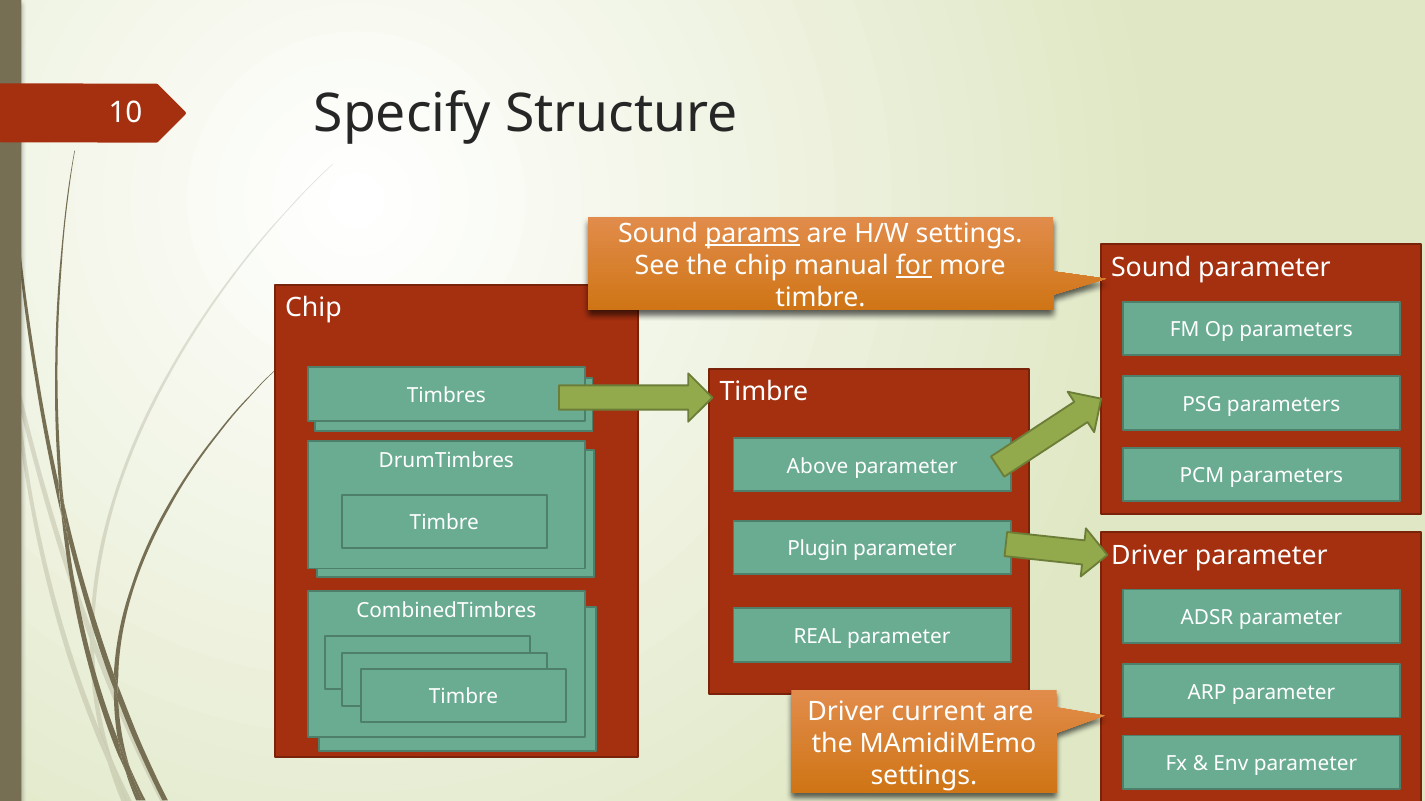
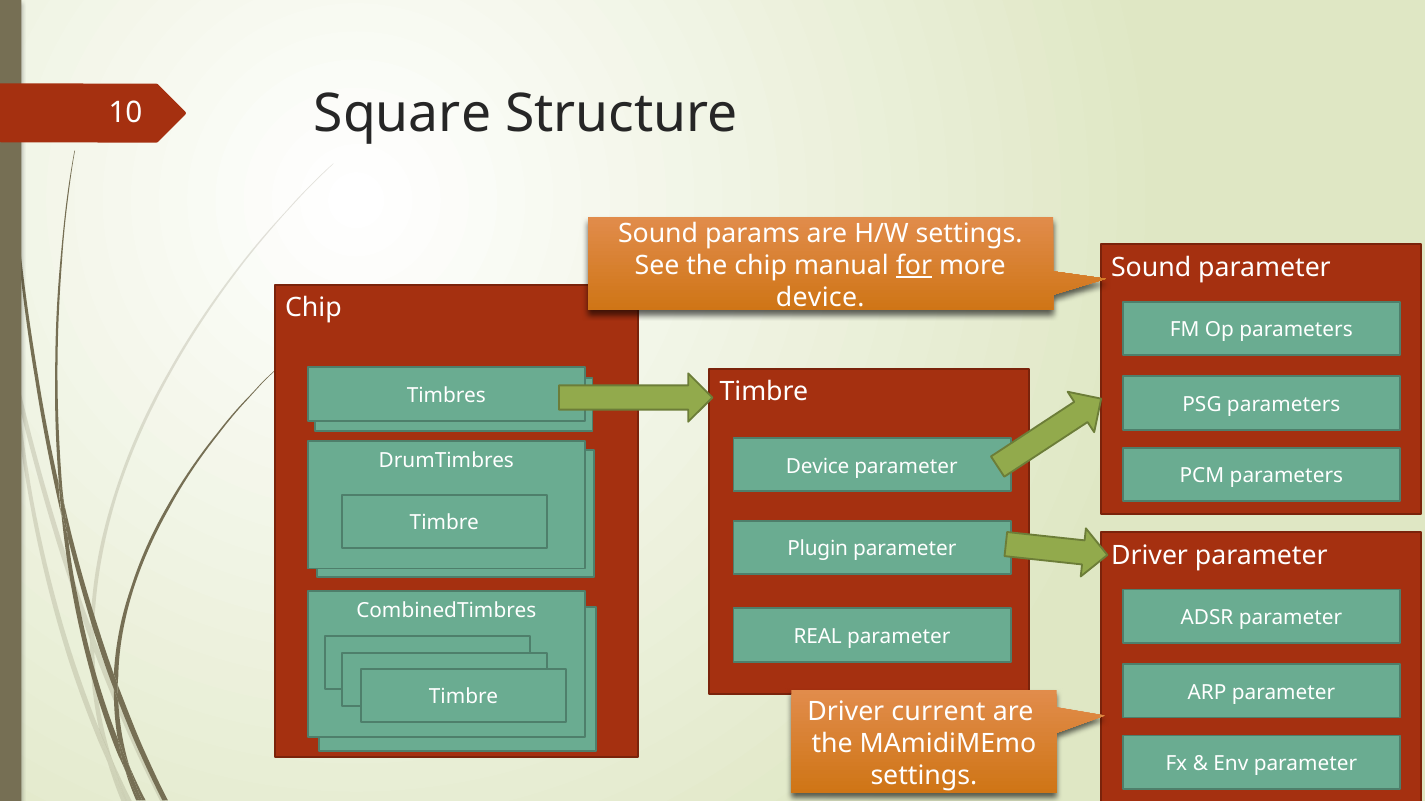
Specify: Specify -> Square (402, 114)
params underline: present -> none (752, 234)
timbre: timbre -> device (820, 298)
Above: Above -> Device (818, 467)
